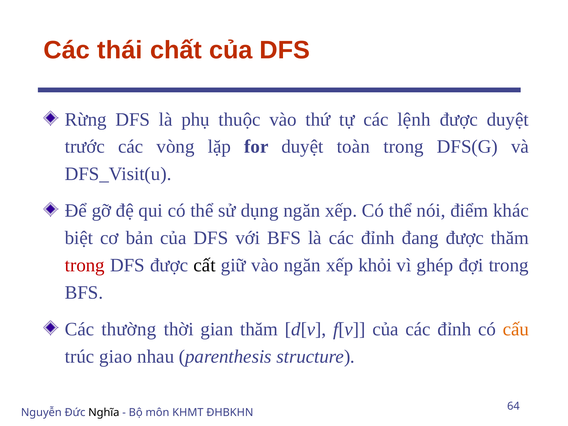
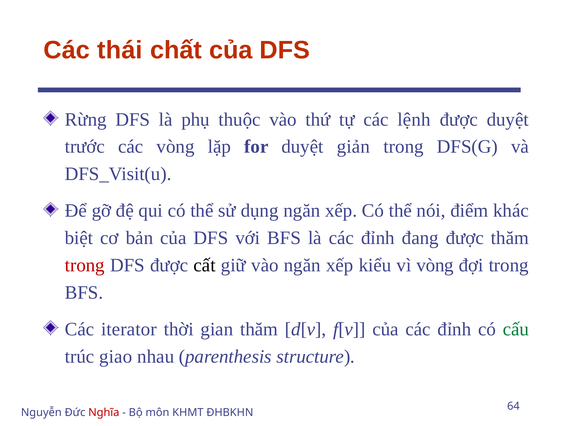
toàn: toàn -> giản (353, 147)
khỏi: khỏi -> kiểu (375, 265)
vì ghép: ghép -> vòng (435, 265)
thường: thường -> iterator (129, 329)
cấu colour: orange -> green (516, 329)
Nghĩa colour: black -> red (104, 413)
